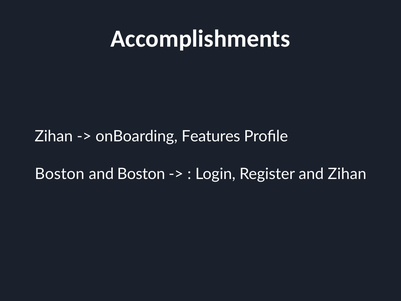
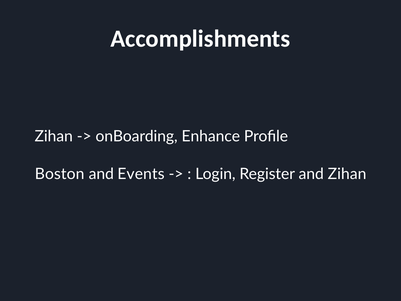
Features: Features -> Enhance (211, 136)
and Boston: Boston -> Events (141, 174)
